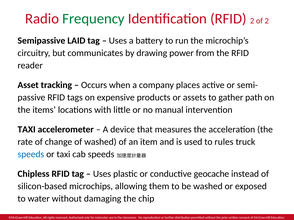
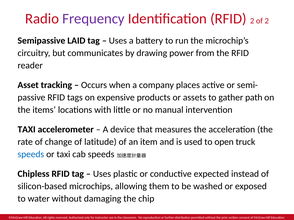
Frequency colour: green -> purple (93, 19)
of washed: washed -> latitude (100, 142)
rules: rules -> open (224, 142)
geocache: geocache -> expected (211, 174)
